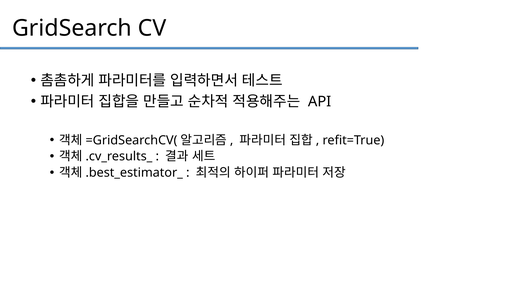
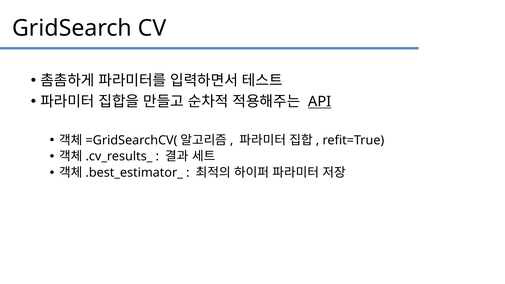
API underline: none -> present (320, 102)
